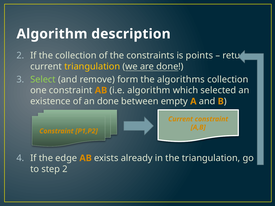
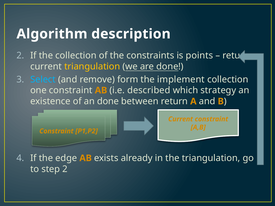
Select colour: light green -> light blue (43, 79)
algorithms: algorithms -> implement (181, 79)
i.e algorithm: algorithm -> described (149, 90)
selected: selected -> strategy (218, 90)
between empty: empty -> return (174, 101)
